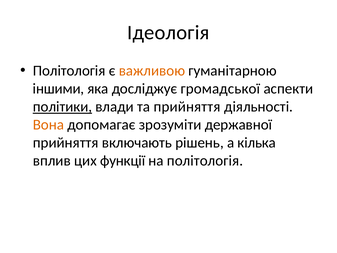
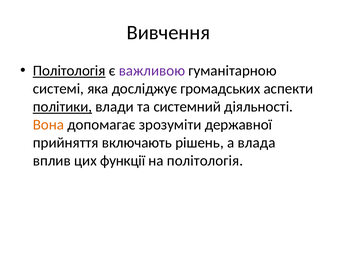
Ідеологія: Ідеологія -> Вивчення (168, 33)
Політологія underline: none -> present (69, 71)
важливою colour: orange -> purple (152, 71)
іншими: іншими -> системі (58, 89)
громадської: громадської -> громадських (220, 89)
та прийняття: прийняття -> системний (187, 107)
кілька: кілька -> влада (257, 143)
